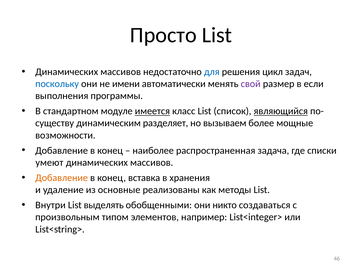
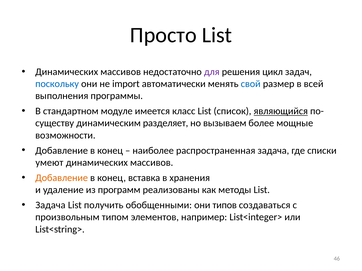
для colour: blue -> purple (212, 72)
имени: имени -> import (126, 84)
свой colour: purple -> blue (251, 84)
если: если -> всей (314, 84)
имеется underline: present -> none (152, 111)
основные: основные -> программ (119, 190)
Внутри: Внутри -> Задача (50, 205)
выделять: выделять -> получить (104, 205)
никто: никто -> типов (225, 205)
